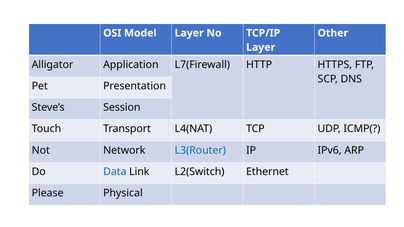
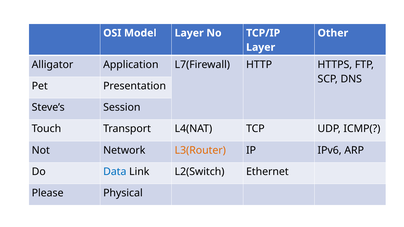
L3(Router colour: blue -> orange (200, 150)
